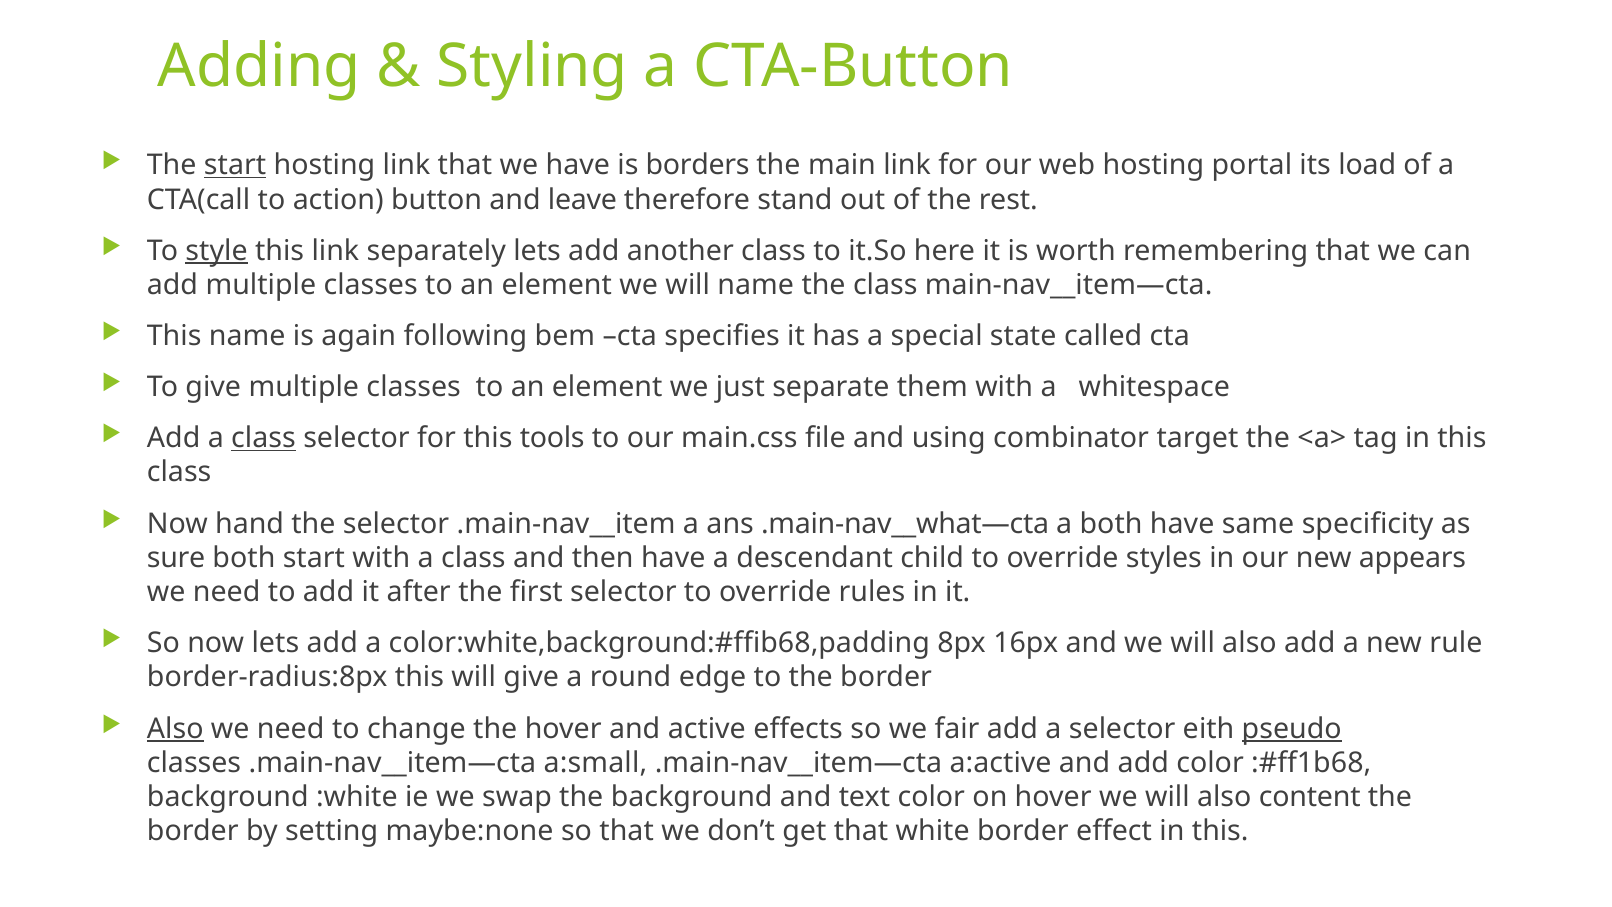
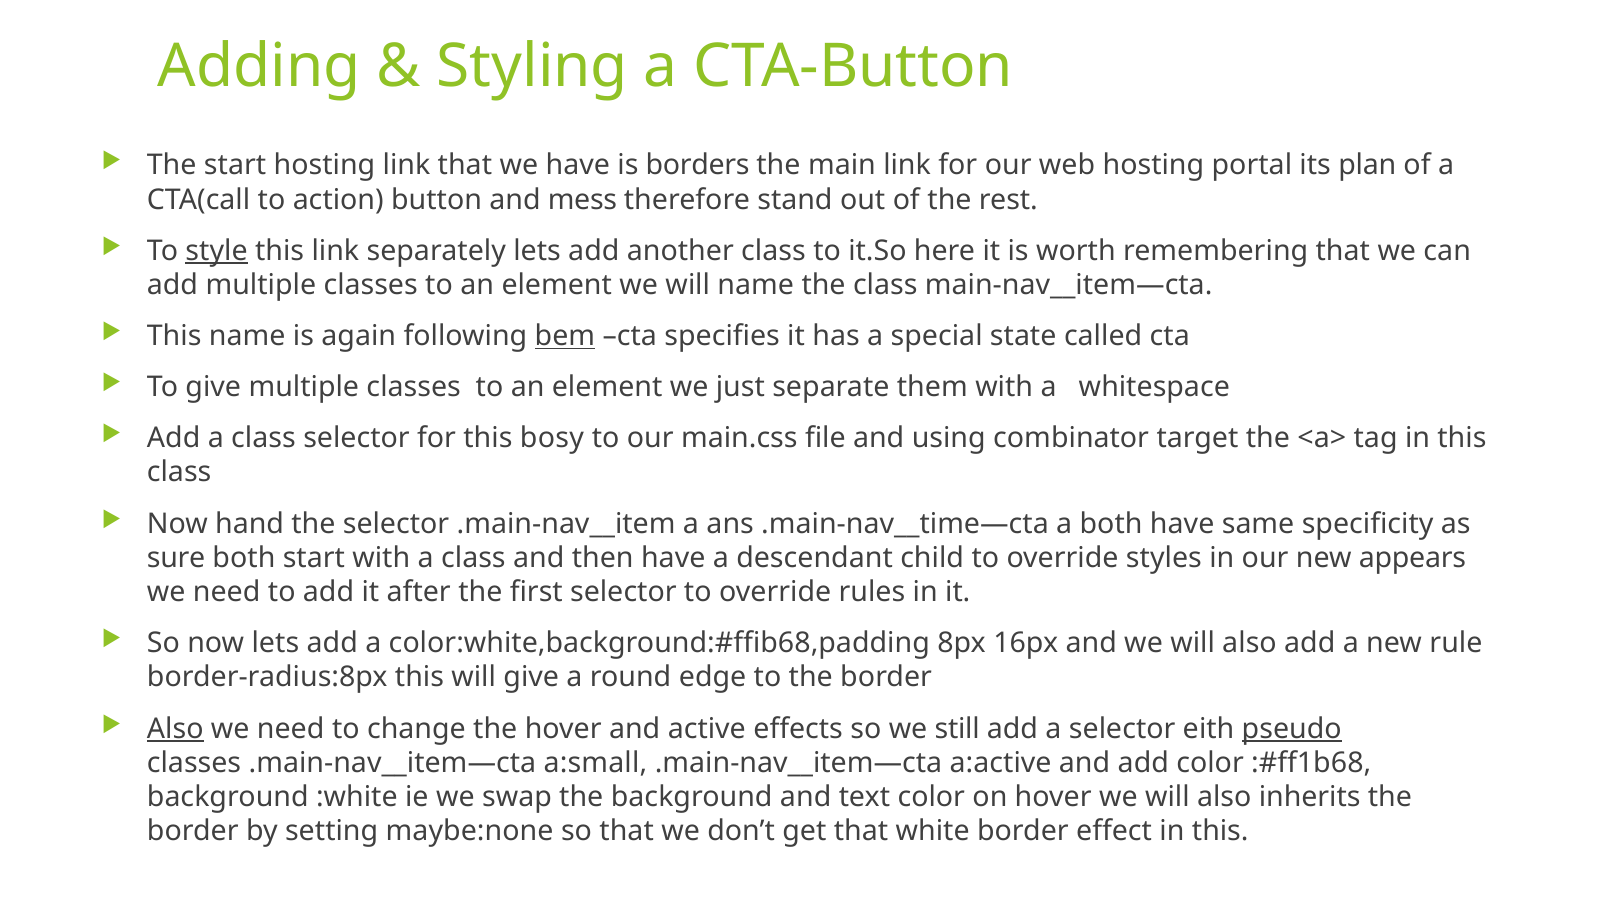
start underline: present -> none (235, 165)
load: load -> plan (1367, 165)
leave: leave -> mess (582, 200)
bem underline: none -> present (565, 336)
class underline: present -> none (264, 438)
tools: tools -> bosy (552, 438)
.main-nav__what—cta: .main-nav__what—cta -> .main-nav__time—cta (905, 523)
fair: fair -> still (957, 728)
content: content -> inherits (1310, 797)
